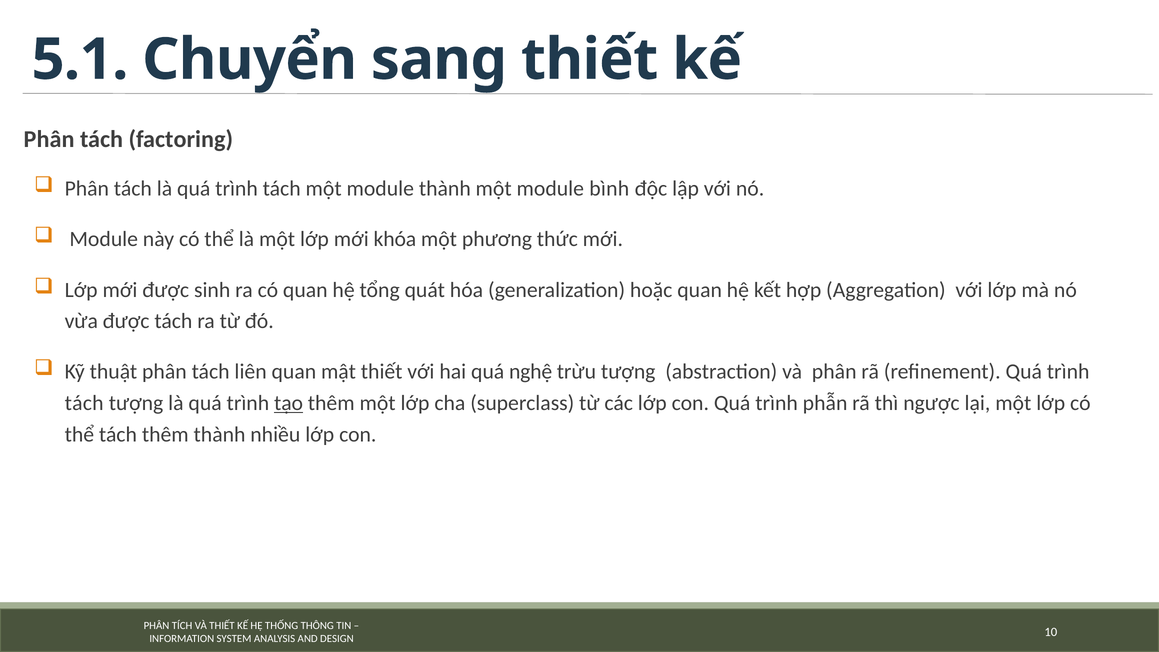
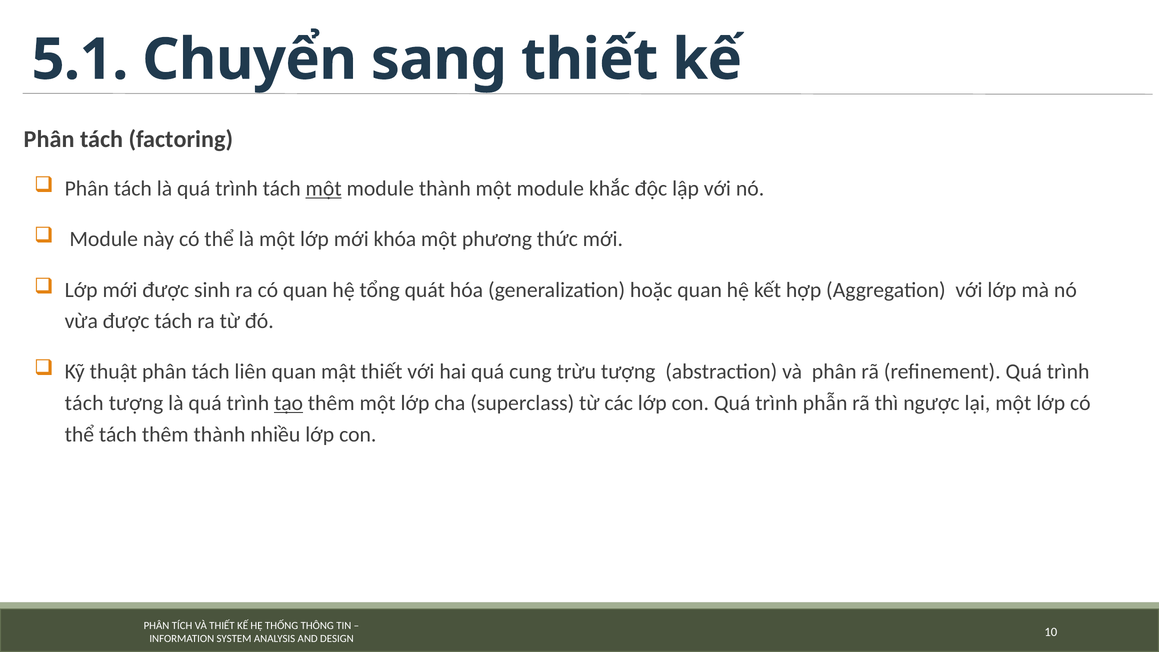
một underline: none -> present (324, 189)
bình: bình -> khắc (609, 189)
nghệ: nghệ -> cung (530, 372)
